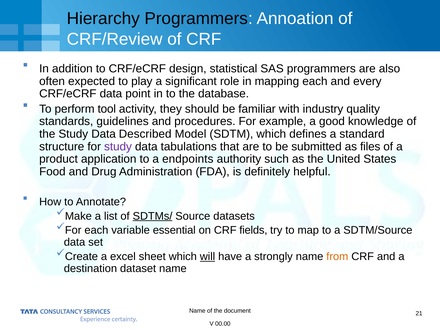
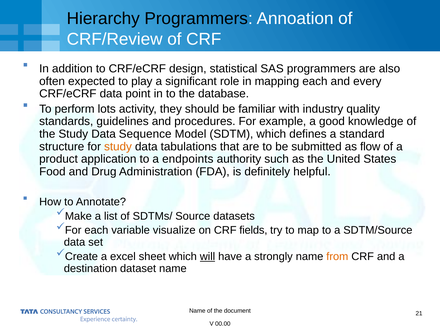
tool: tool -> lots (107, 109)
Described: Described -> Sequence (145, 134)
study colour: purple -> orange (118, 147)
files: files -> flow (370, 147)
SDTMs/ underline: present -> none (153, 216)
essential: essential -> visualize (174, 230)
